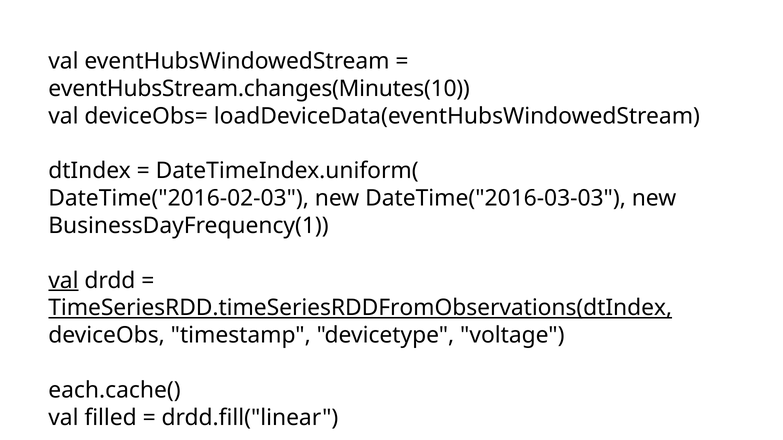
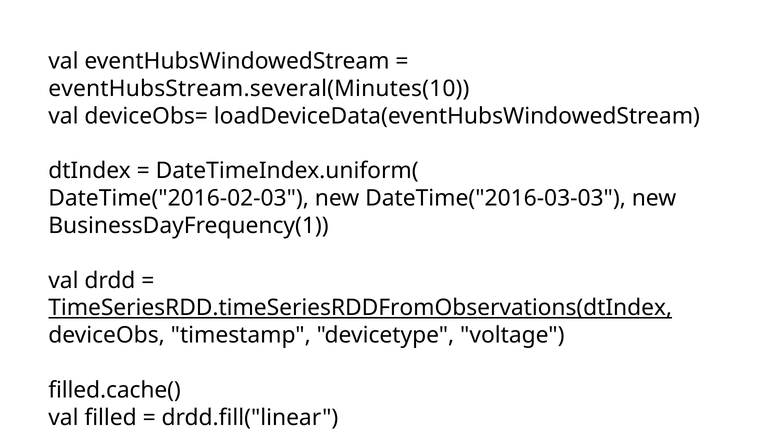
eventHubsStream.changes(Minutes(10: eventHubsStream.changes(Minutes(10 -> eventHubsStream.several(Minutes(10 (259, 89)
val underline: present -> none (63, 281)
each.cache(: each.cache( -> filled.cache( (115, 390)
